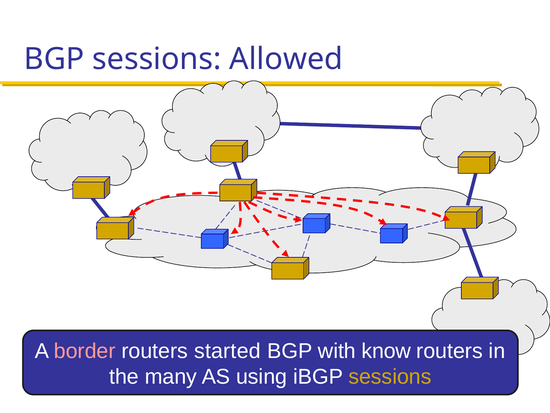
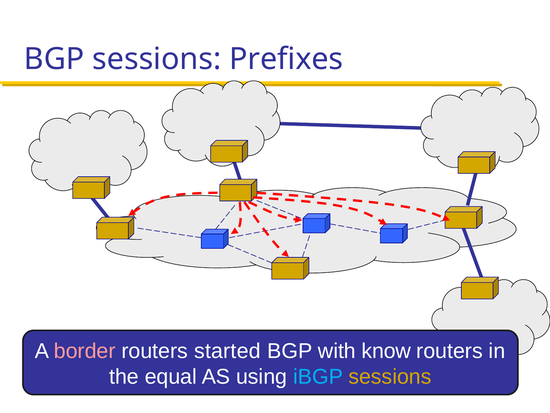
Allowed: Allowed -> Prefixes (286, 59)
many: many -> equal (171, 376)
iBGP colour: white -> light blue (318, 376)
